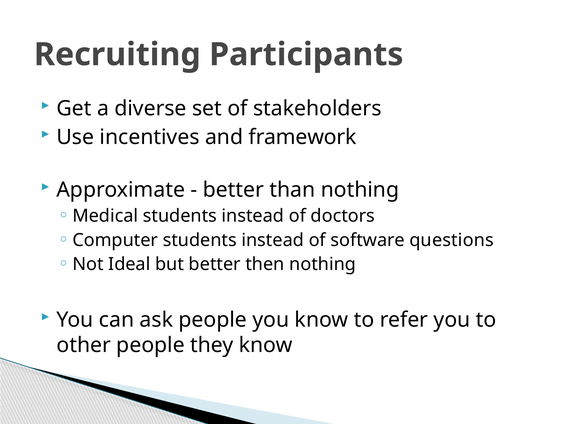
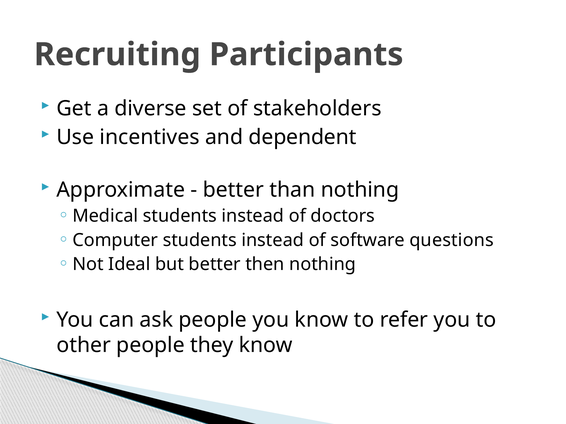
framework: framework -> dependent (303, 137)
